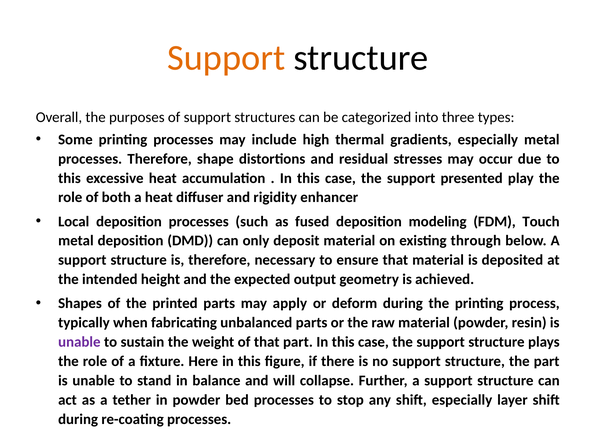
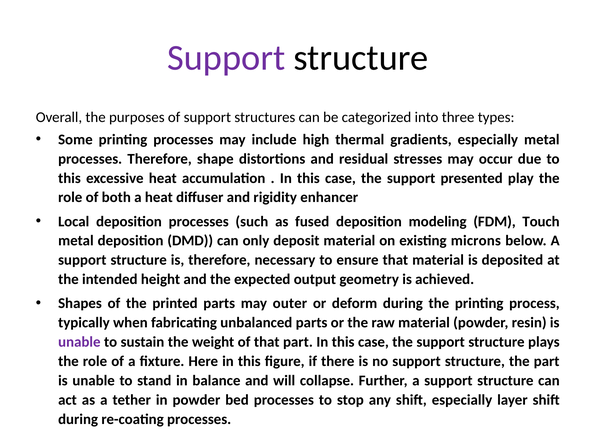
Support colour: orange -> purple (226, 58)
through: through -> microns (476, 241)
apply: apply -> outer (290, 303)
